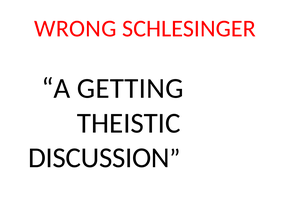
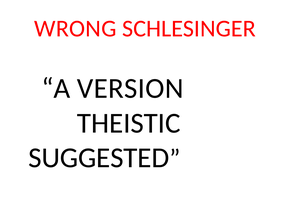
GETTING: GETTING -> VERSION (130, 89)
DISCUSSION: DISCUSSION -> SUGGESTED (99, 158)
